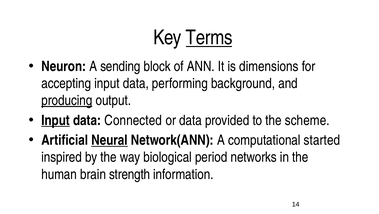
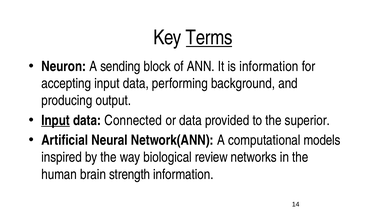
is dimensions: dimensions -> information (269, 66)
producing underline: present -> none (67, 100)
scheme: scheme -> superior (307, 120)
Neural underline: present -> none (110, 140)
started: started -> models (322, 140)
period: period -> review (211, 157)
